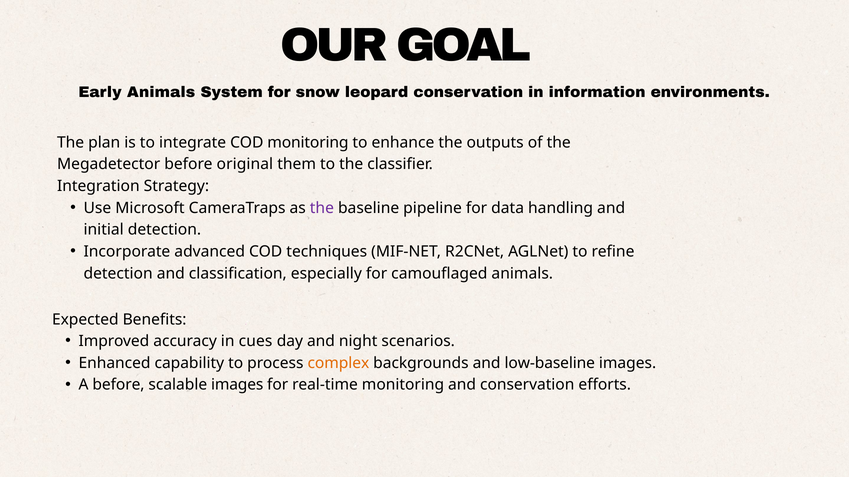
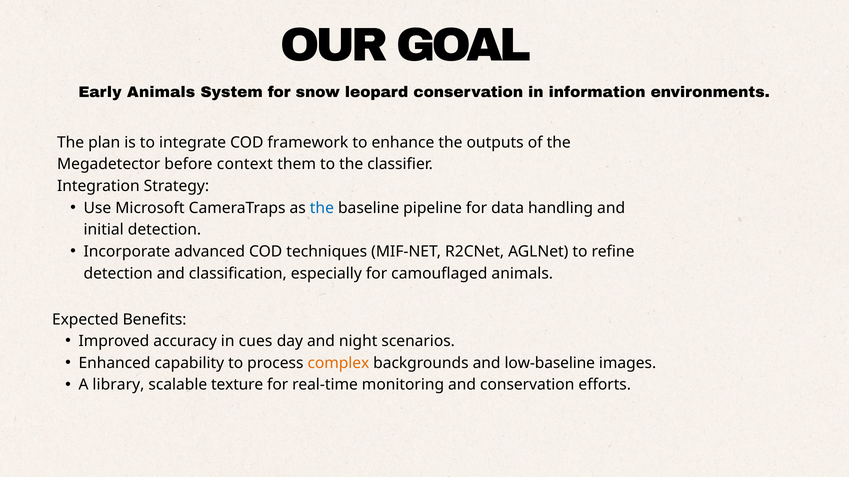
COD monitoring: monitoring -> framework (308, 143)
original: original -> context (245, 164)
the colour: purple -> blue (322, 208)
A before: before -> library (118, 385)
scalable images: images -> texture (237, 385)
